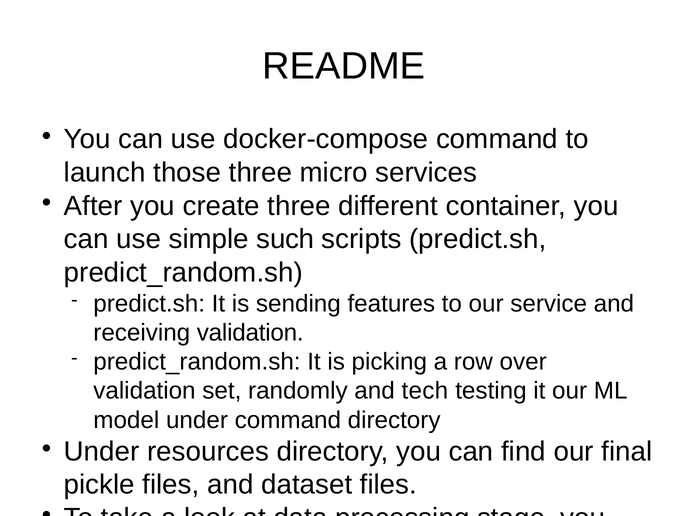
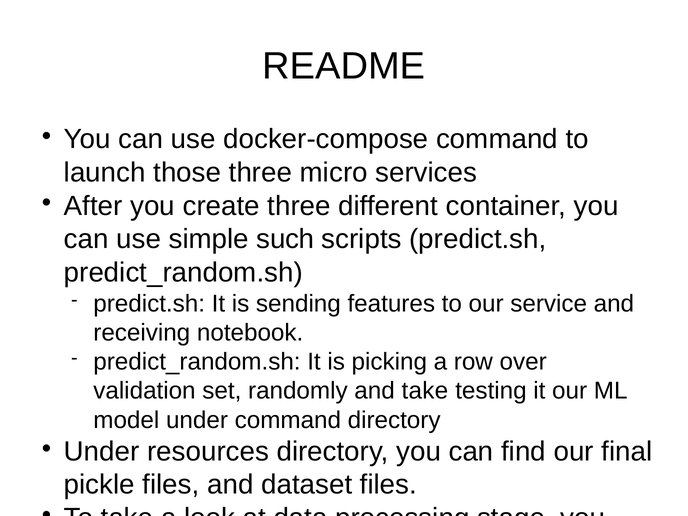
receiving validation: validation -> notebook (250, 333)
and tech: tech -> take (425, 391)
